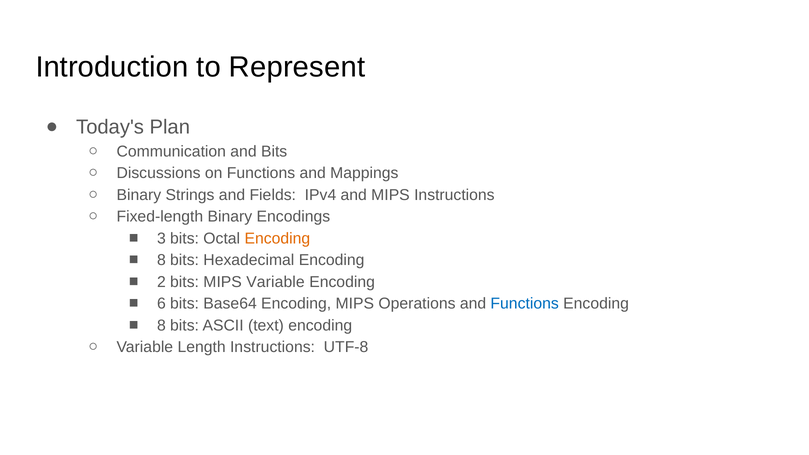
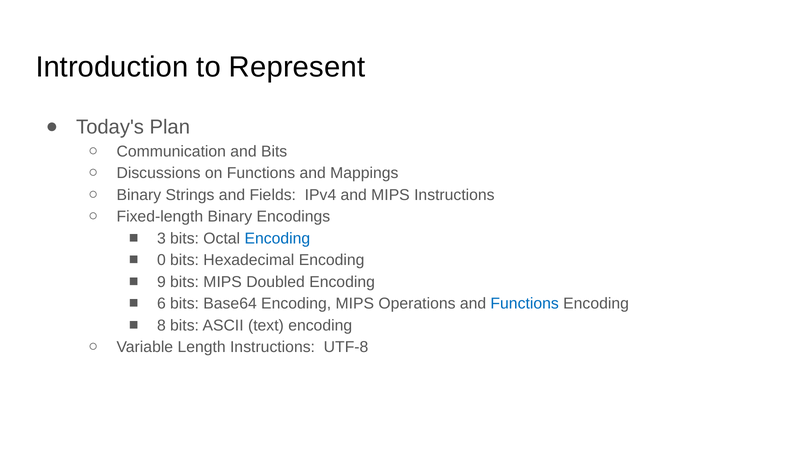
Encoding colour: orange -> blue (277, 238)
8: 8 -> 0 (161, 260)
2: 2 -> 9 (161, 282)
MIPS Variable: Variable -> Doubled (276, 282)
